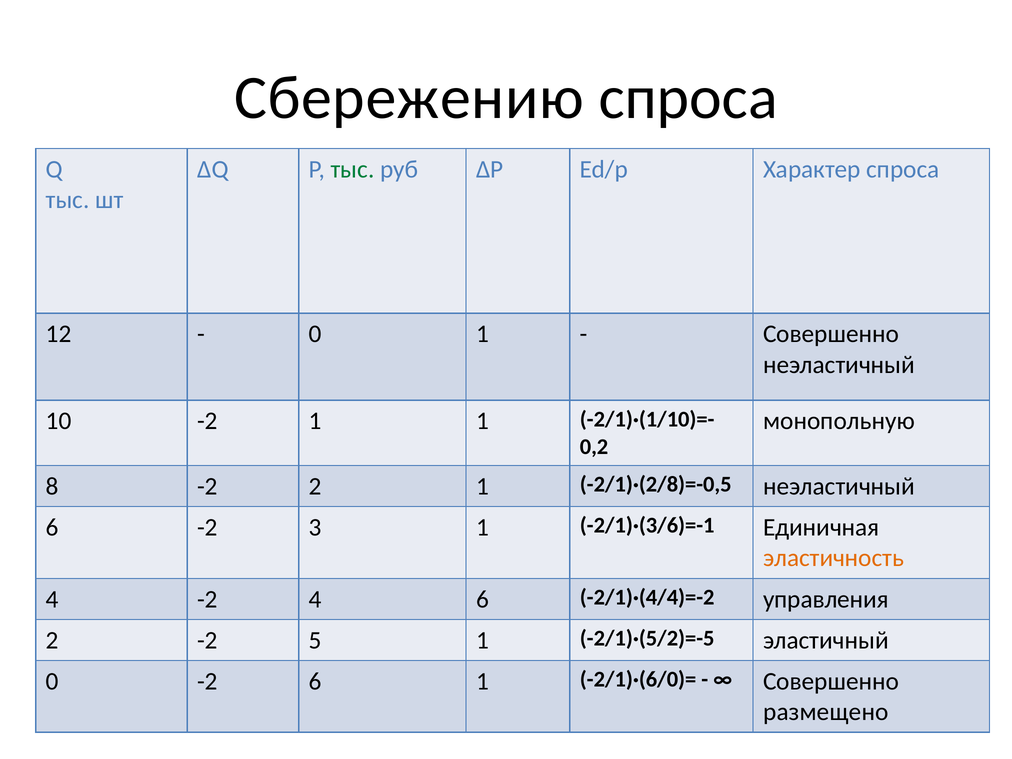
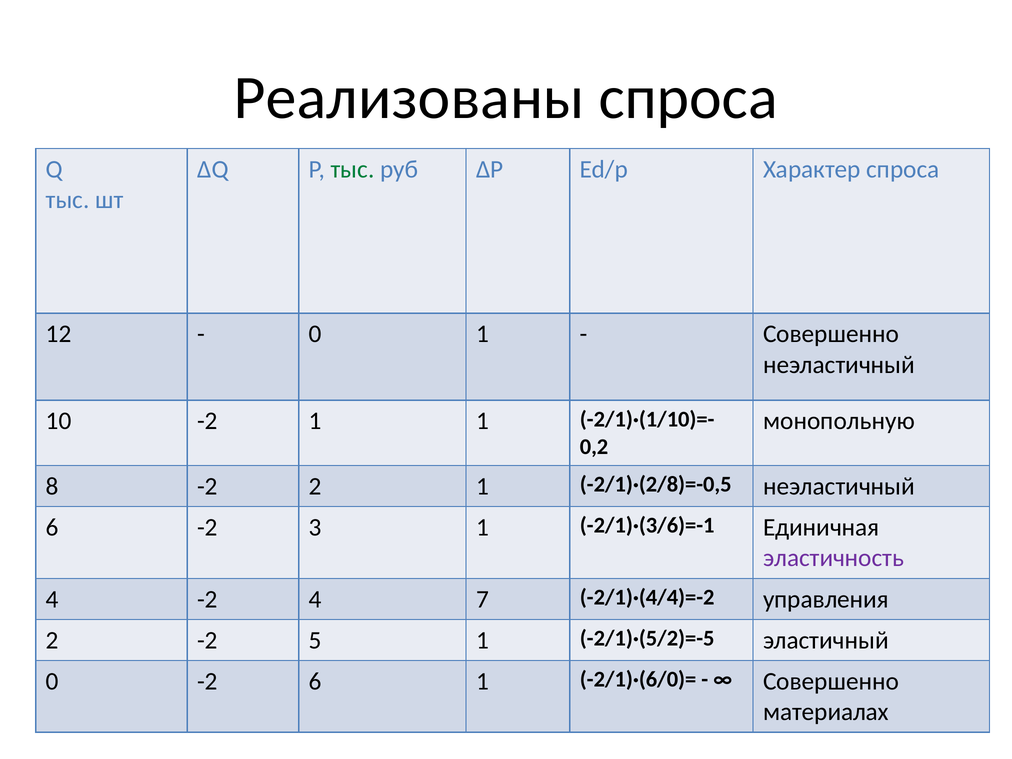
Сбережению: Сбережению -> Реализованы (409, 98)
эластичность colour: orange -> purple (834, 558)
4 6: 6 -> 7 (483, 599)
размещено: размещено -> материалах (826, 712)
